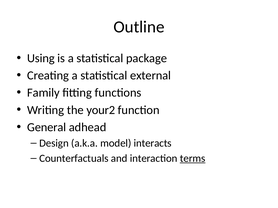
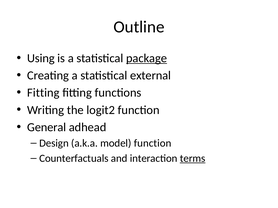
package underline: none -> present (147, 58)
Family: Family -> Fitting (43, 93)
your2: your2 -> logit2 (101, 110)
model interacts: interacts -> function (153, 143)
